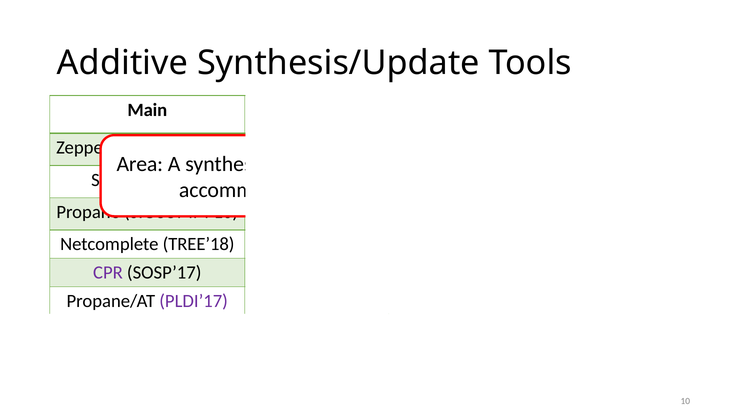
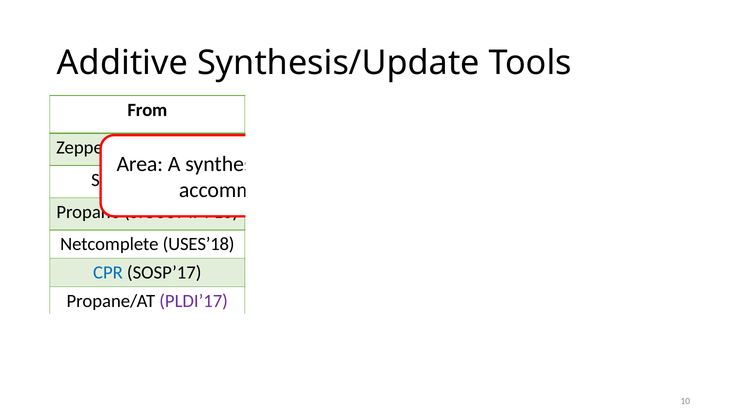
Main: Main -> From (147, 110)
TREE’18: TREE’18 -> USES’18 (199, 244)
CPR colour: purple -> blue (108, 273)
